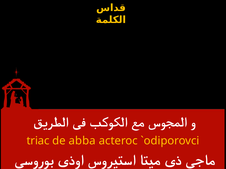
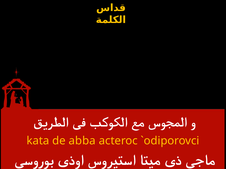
triac: triac -> kata (38, 141)
